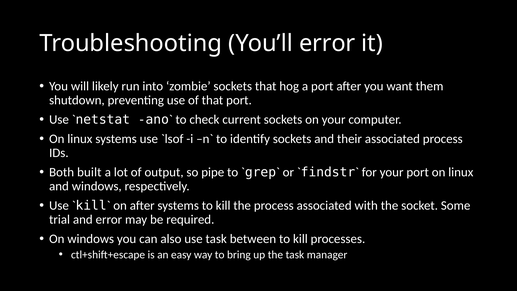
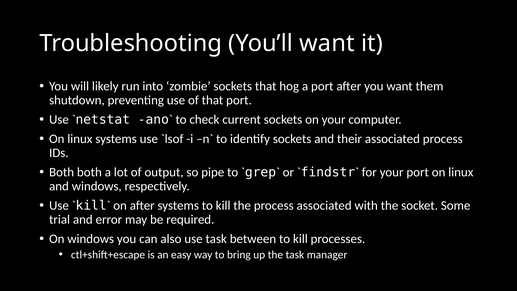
You’ll error: error -> want (327, 43)
Both built: built -> both (89, 172)
